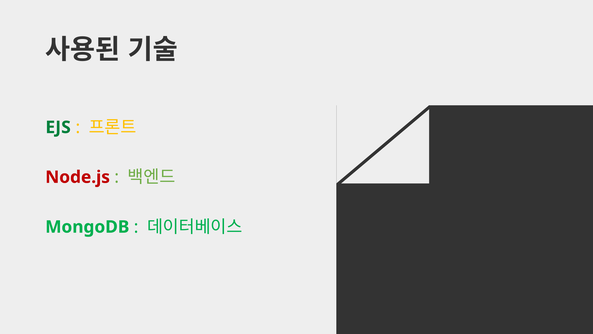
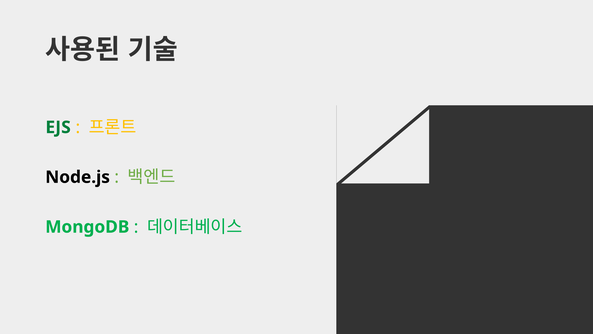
Node.js colour: red -> black (78, 177)
